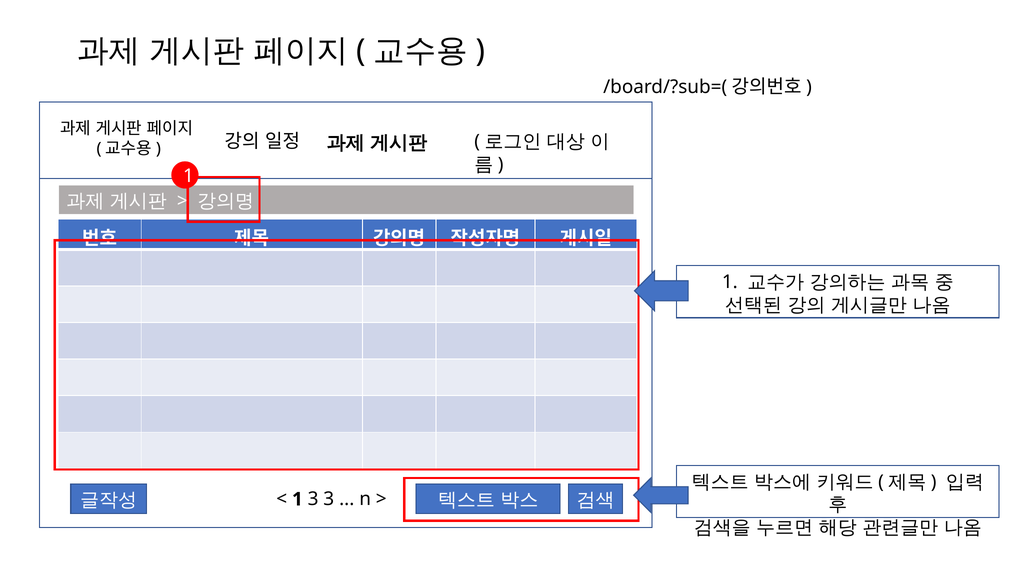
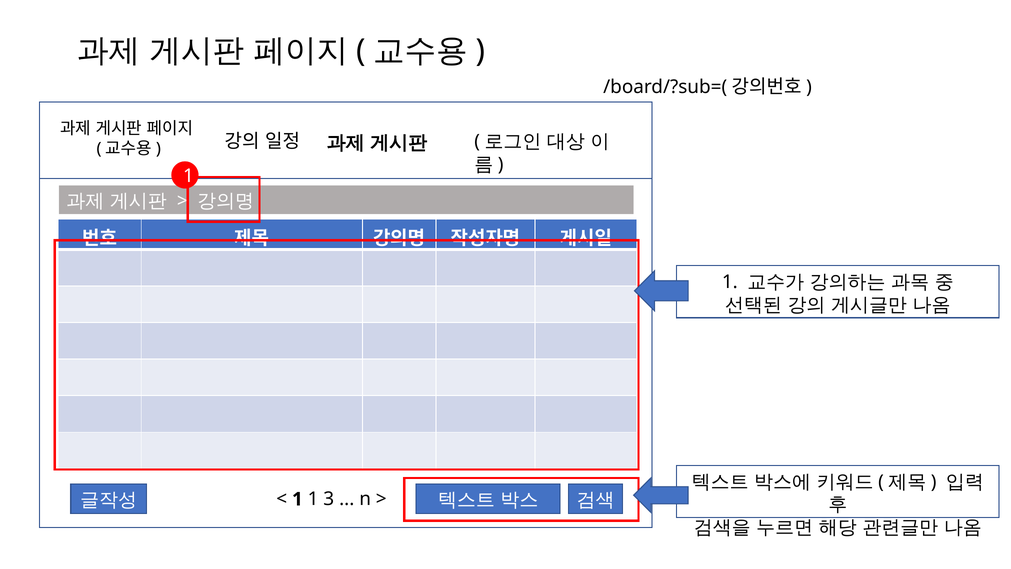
1 3: 3 -> 1 (313, 499)
